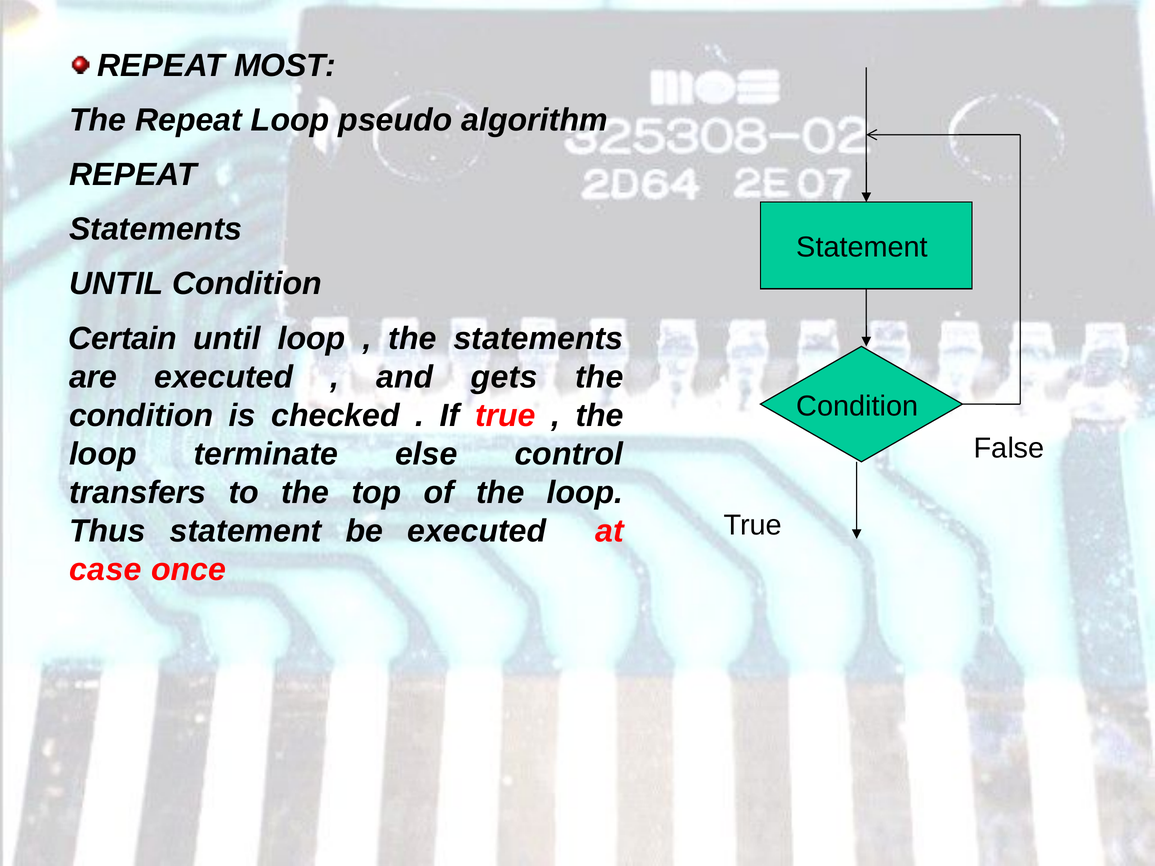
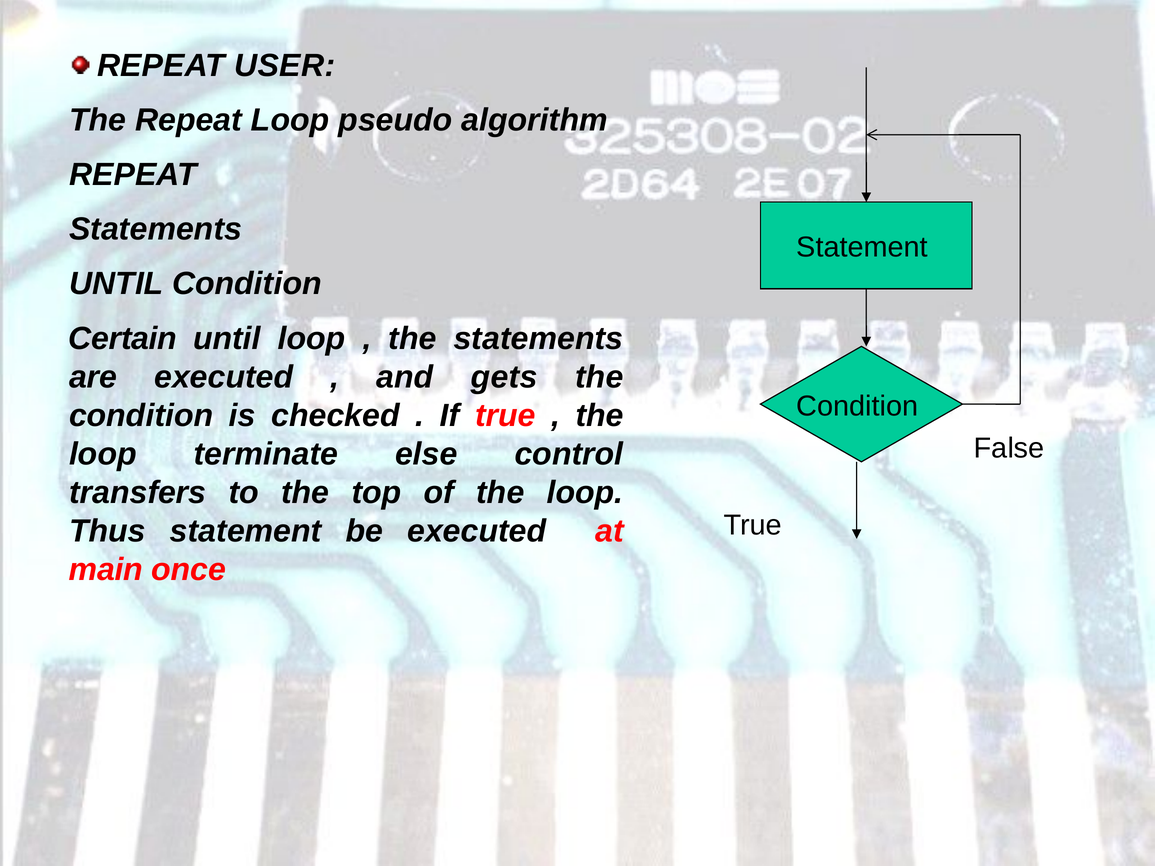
MOST: MOST -> USER (285, 66)
case: case -> main (106, 570)
